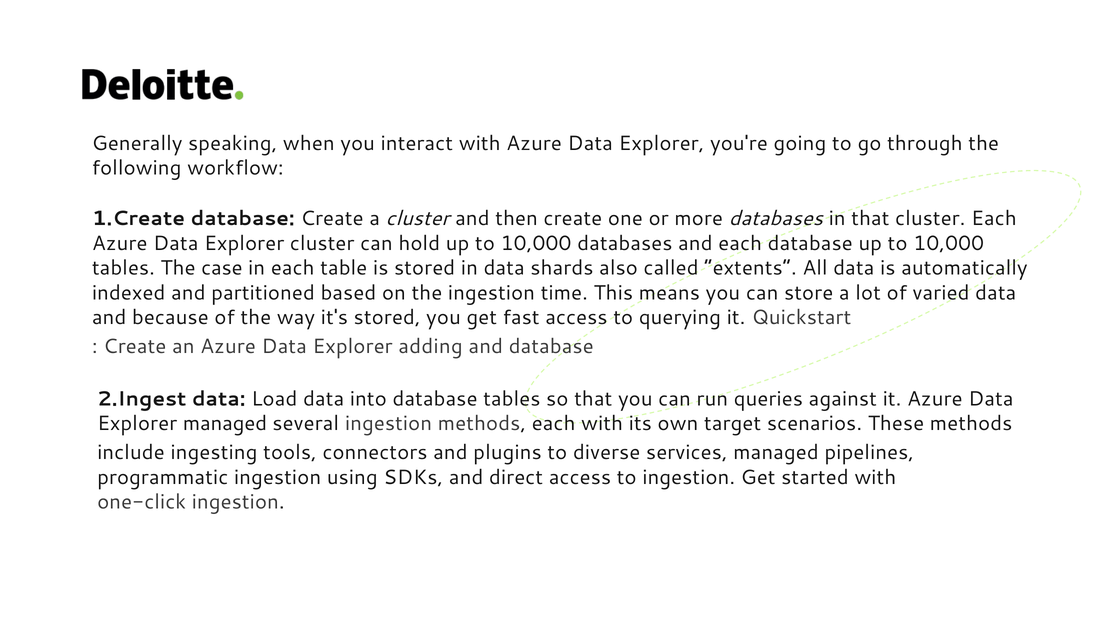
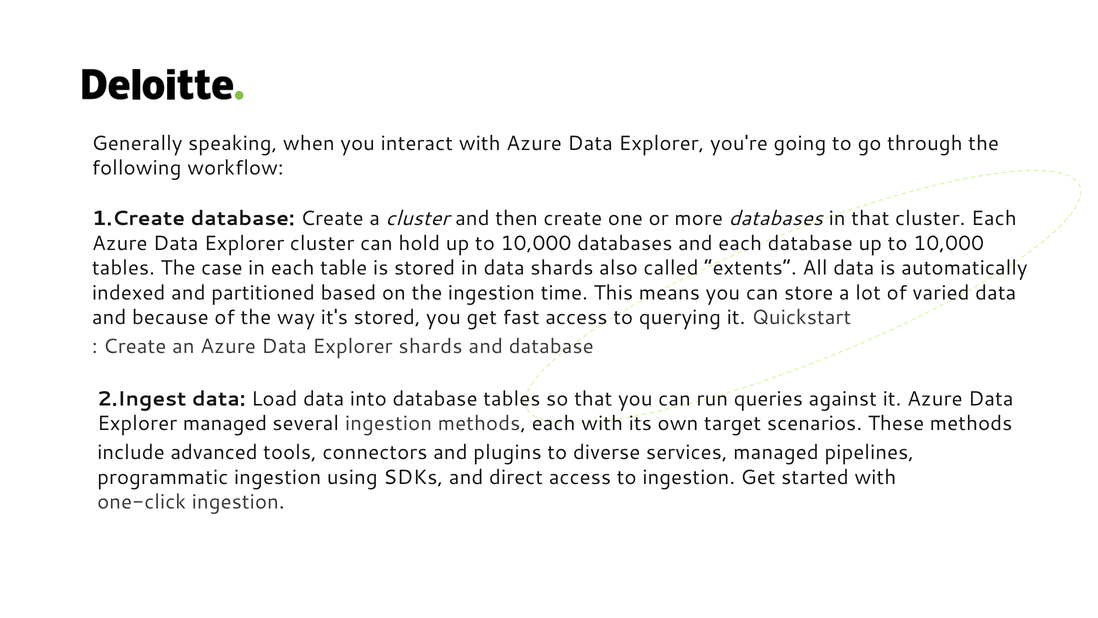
Explorer adding: adding -> shards (431, 346)
ingesting: ingesting -> advanced (214, 452)
